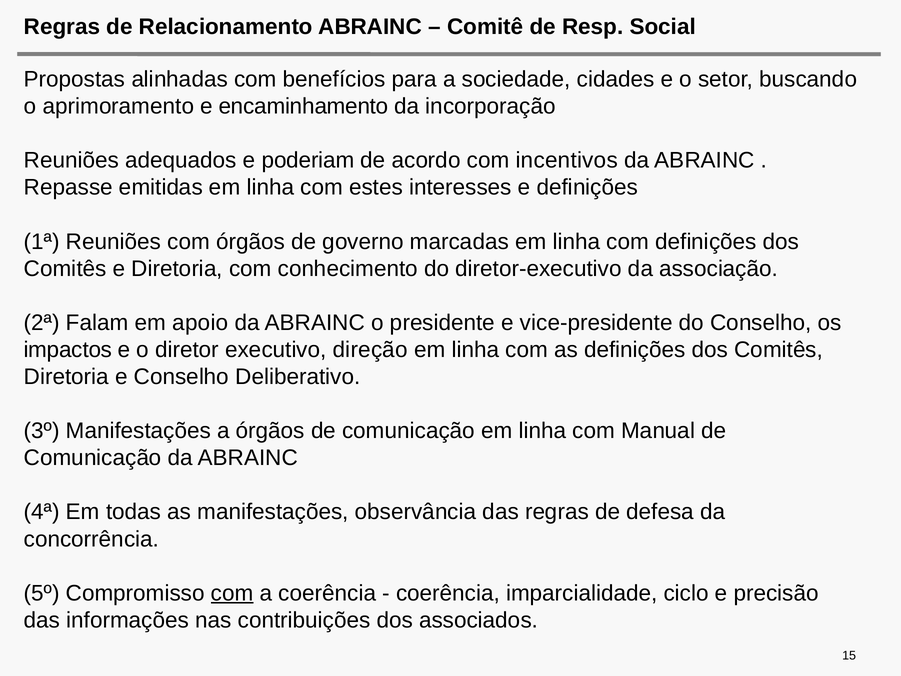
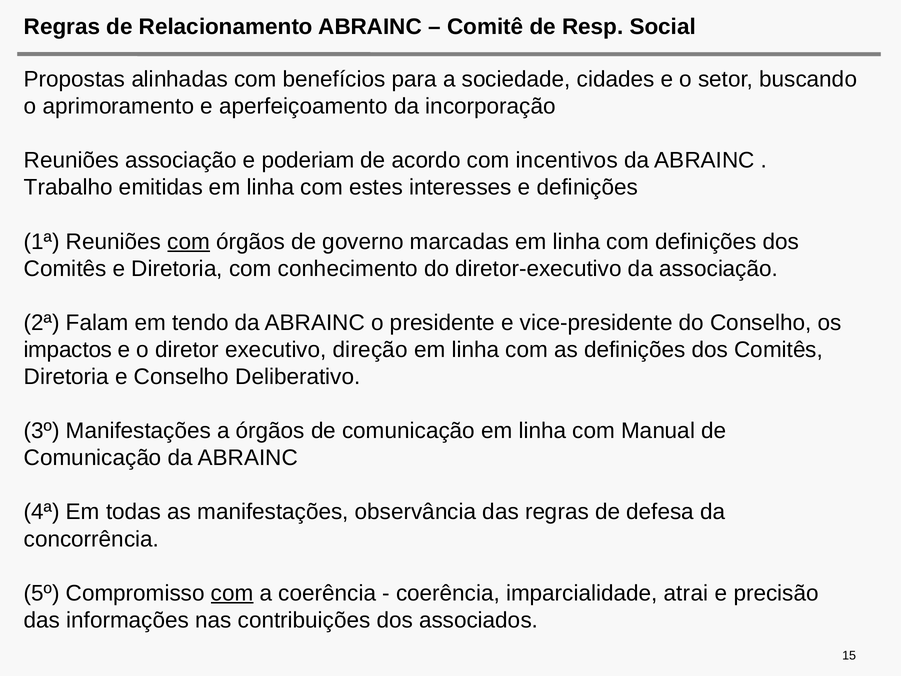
encaminhamento: encaminhamento -> aperfeiçoamento (303, 106)
Reuniões adequados: adequados -> associação (181, 160)
Repasse: Repasse -> Trabalho (68, 187)
com underline: none -> present (189, 242)
apoio: apoio -> tendo (200, 323)
ciclo: ciclo -> atrai (686, 593)
